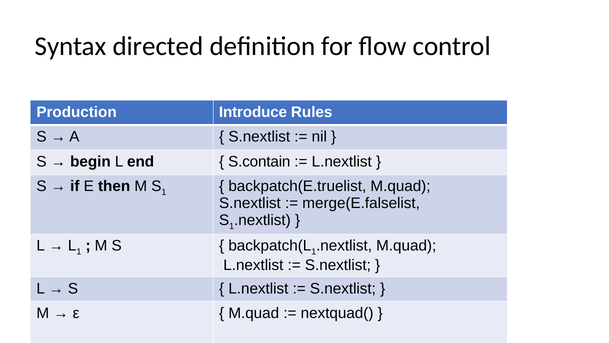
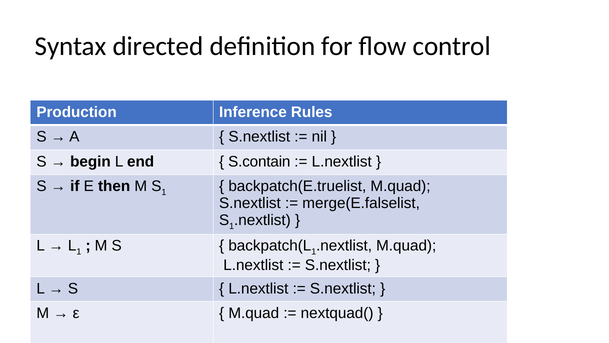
Introduce: Introduce -> Inference (253, 112)
